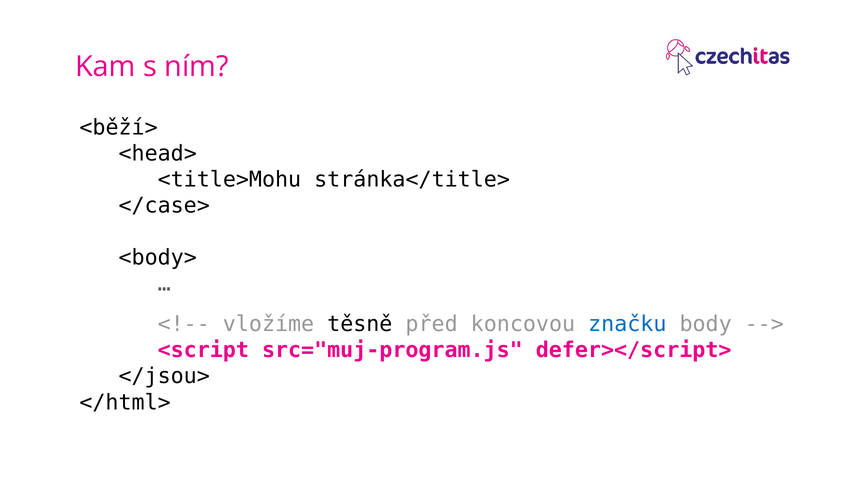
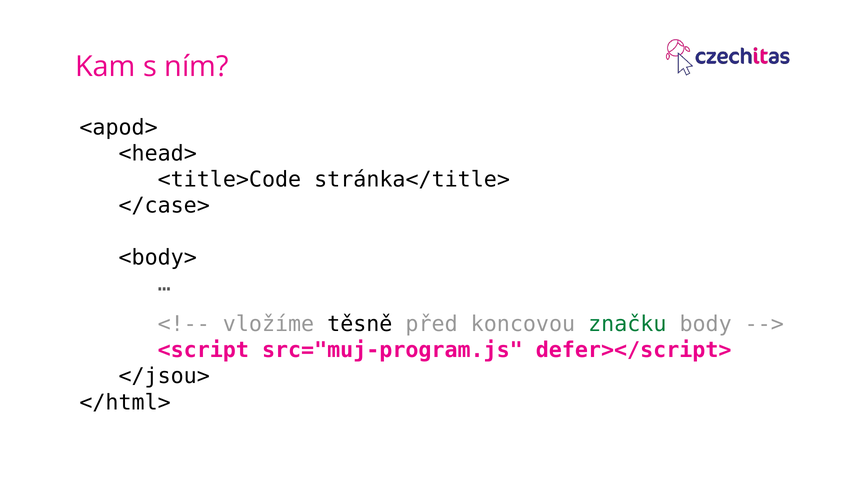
<běží>: <běží> -> <apod> (119, 128)
<title>Mohu: <title>Mohu -> <title>Code (229, 180)
značku colour: blue -> green (627, 324)
